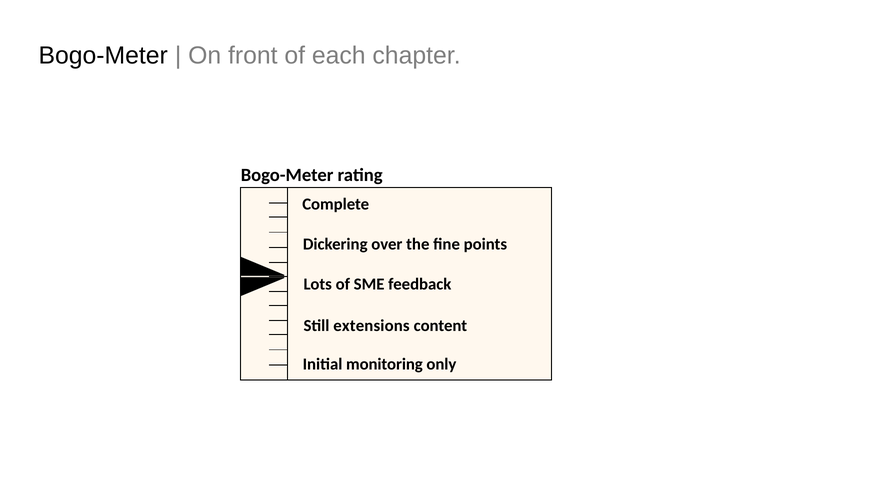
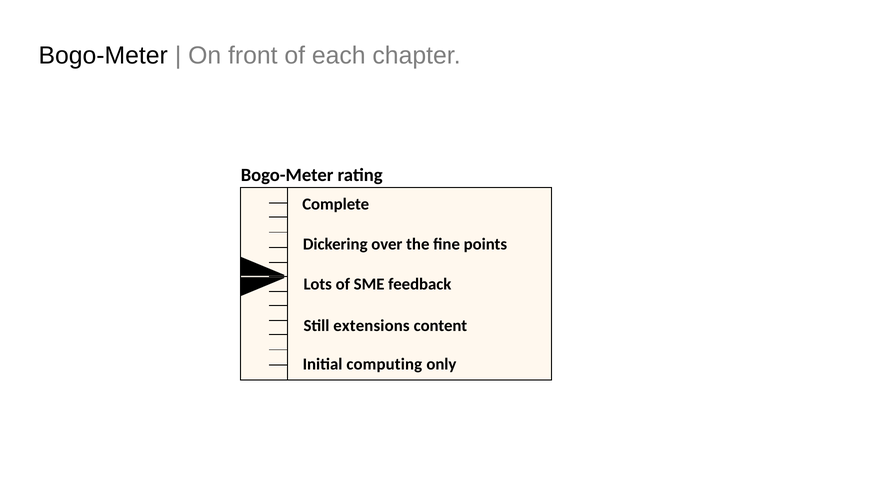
monitoring: monitoring -> computing (384, 364)
